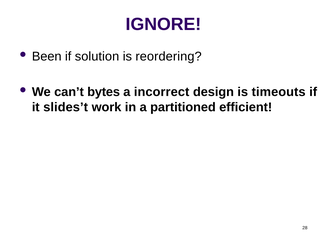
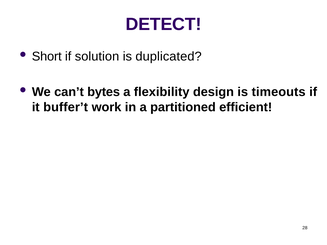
IGNORE: IGNORE -> DETECT (164, 24)
Been: Been -> Short (47, 56)
reordering: reordering -> duplicated (169, 56)
incorrect: incorrect -> flexibility (162, 92)
slides’t: slides’t -> buffer’t (66, 107)
